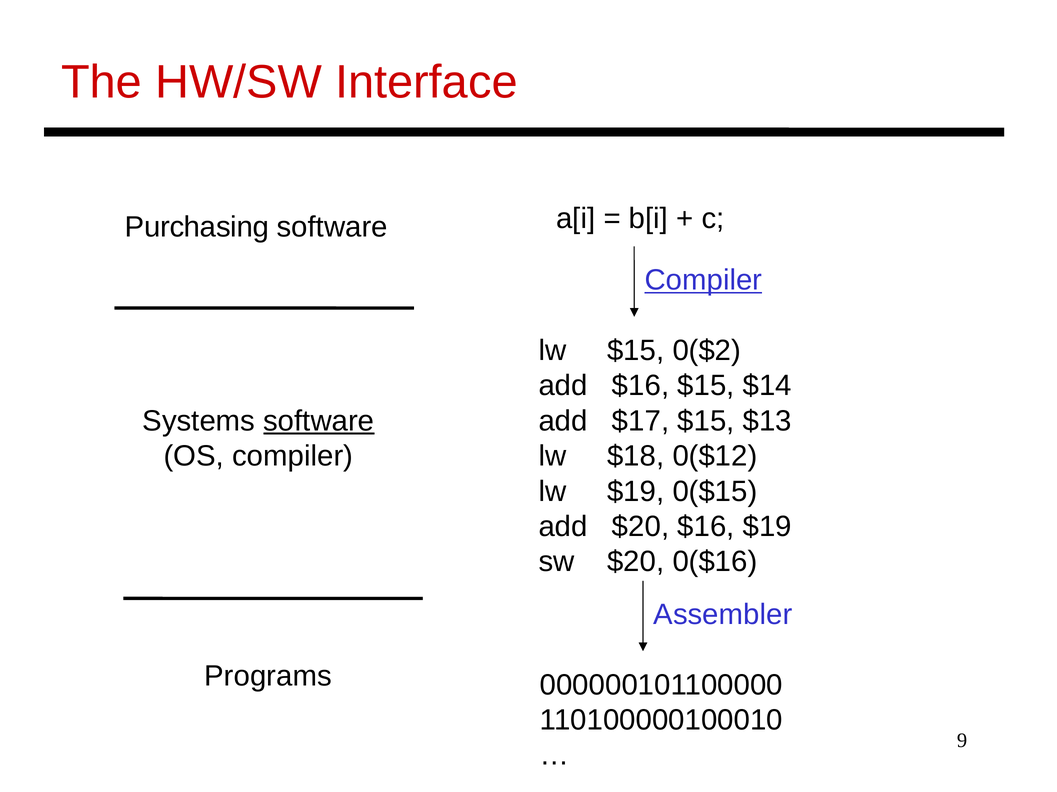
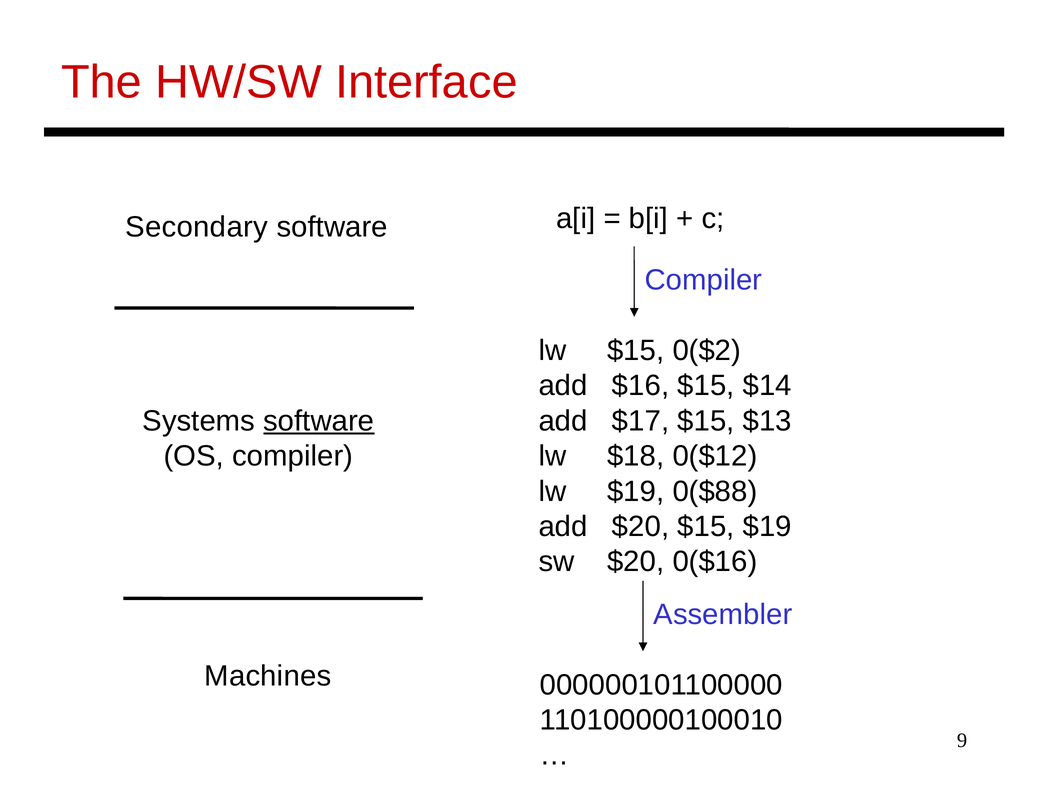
Purchasing: Purchasing -> Secondary (197, 227)
Compiler underline: present -> none (703, 280)
0($15: 0($15 -> 0($88 (715, 492)
$20 $16: $16 -> $15 (706, 527)
Programs: Programs -> Machines (268, 677)
